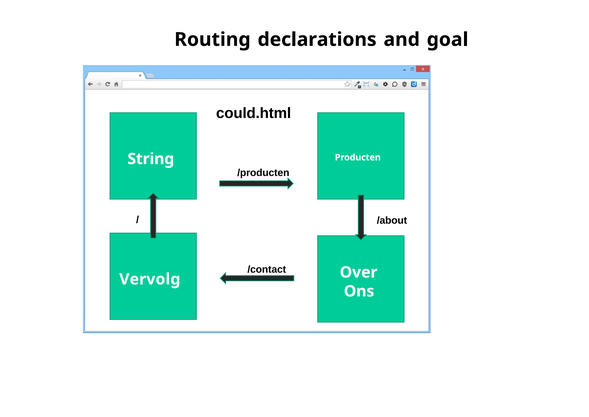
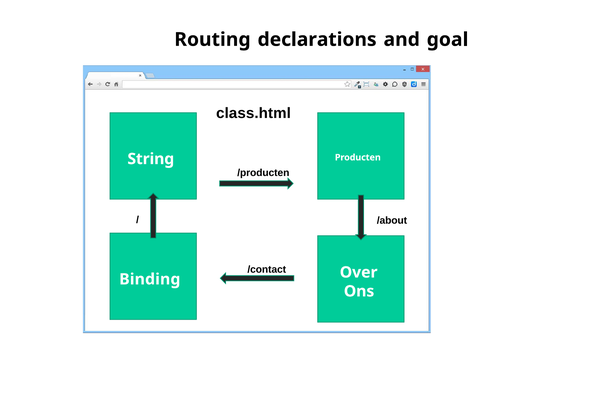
could.html: could.html -> class.html (253, 113)
Vervolg: Vervolg -> Binding (150, 279)
